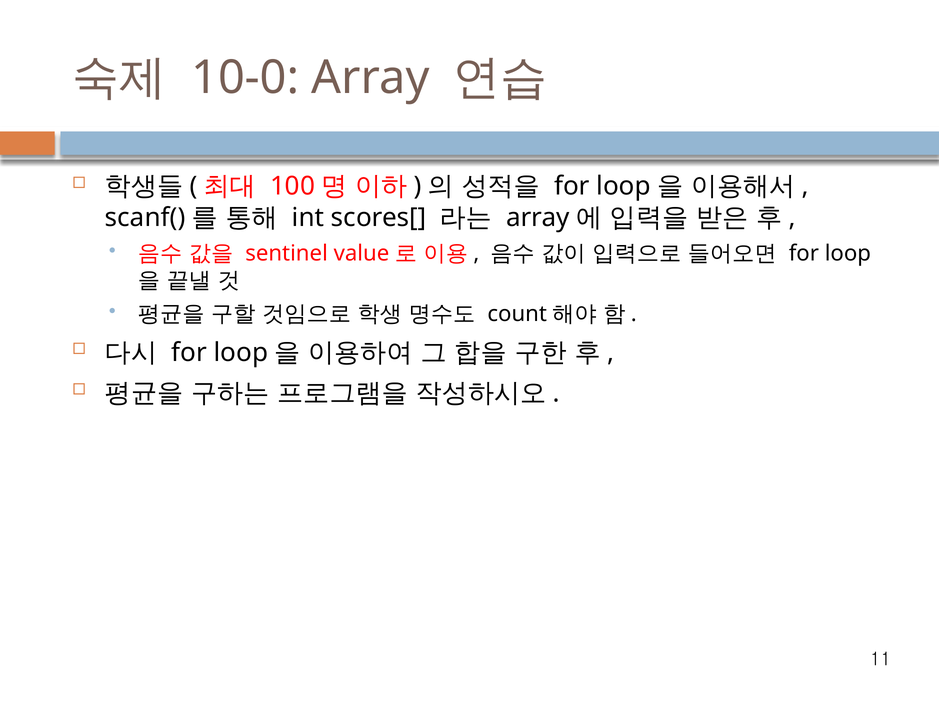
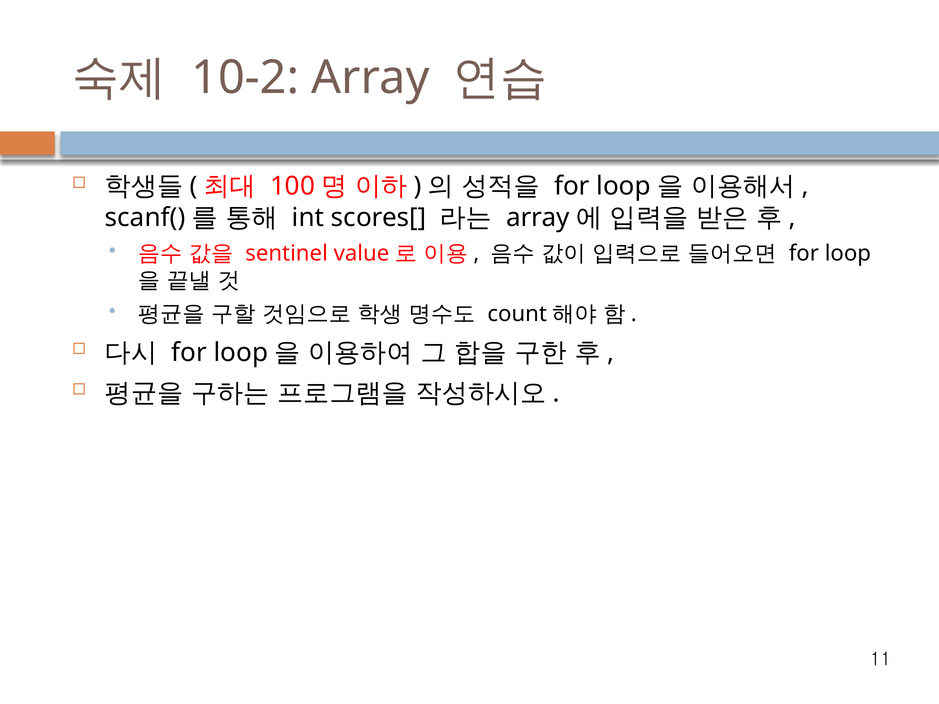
10-0: 10-0 -> 10-2 (245, 78)
